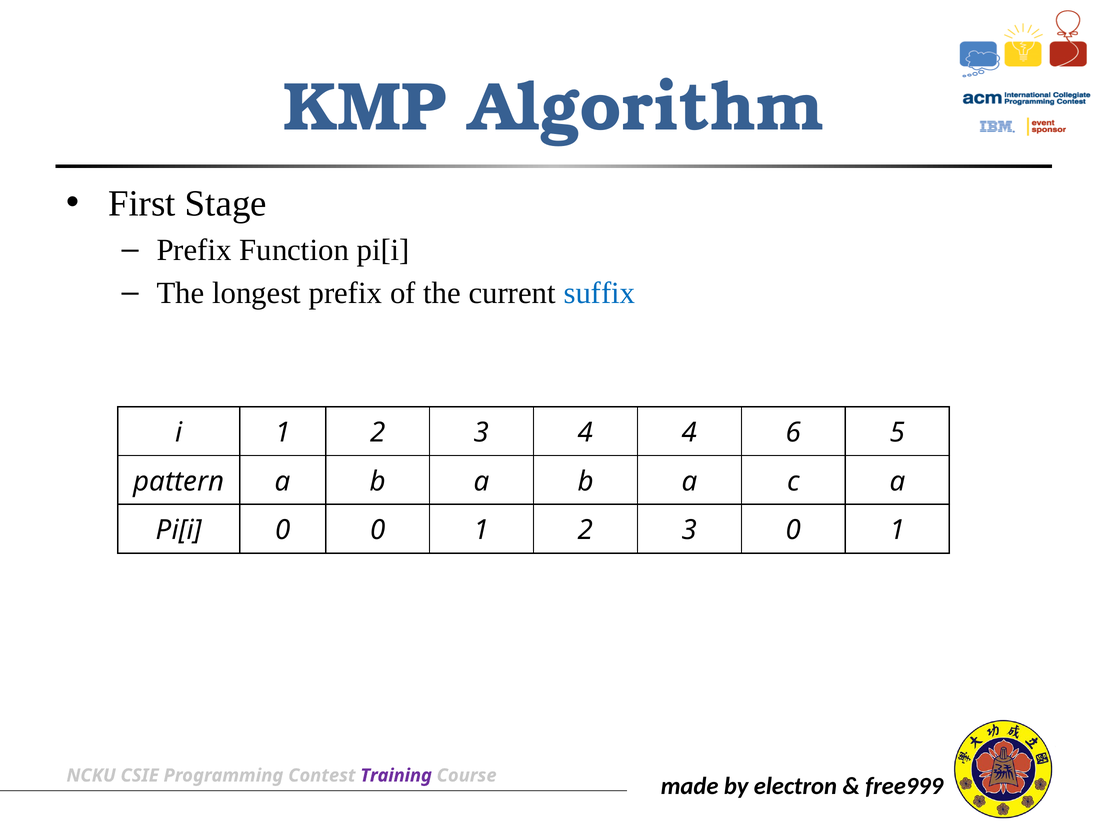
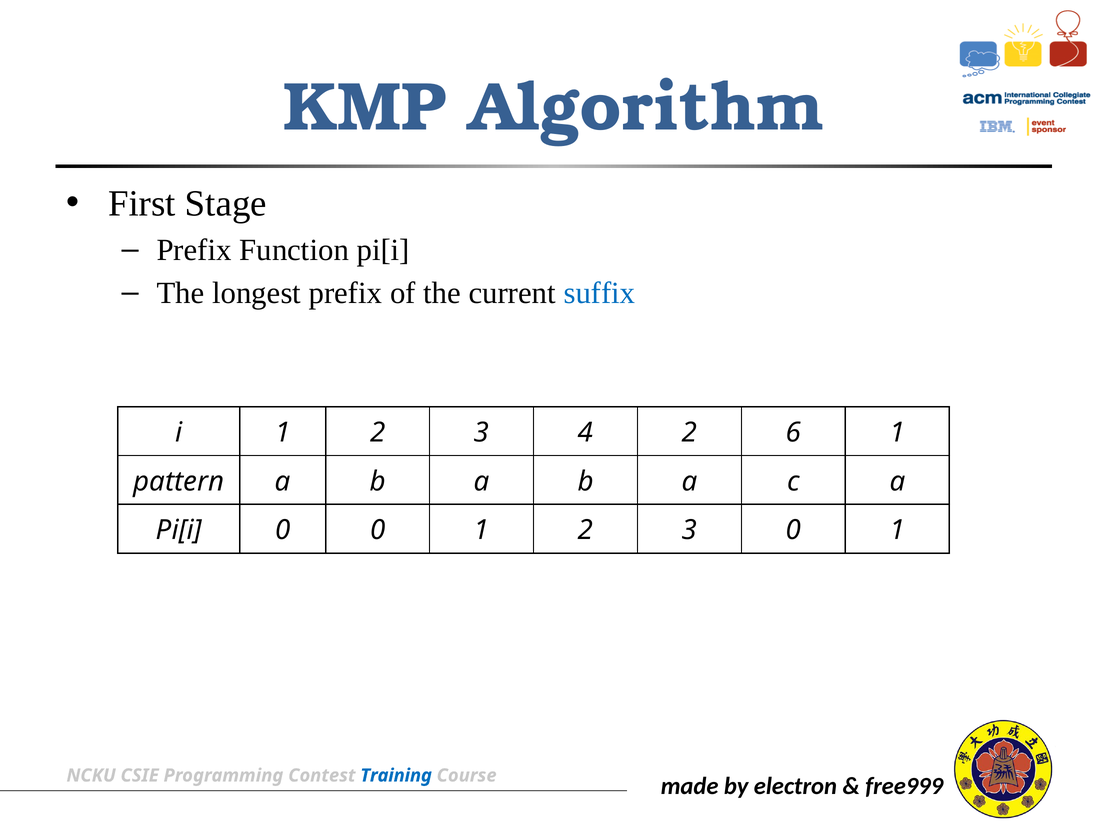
4 4: 4 -> 2 (690, 433)
6 5: 5 -> 1 (897, 433)
Training colour: purple -> blue (396, 775)
